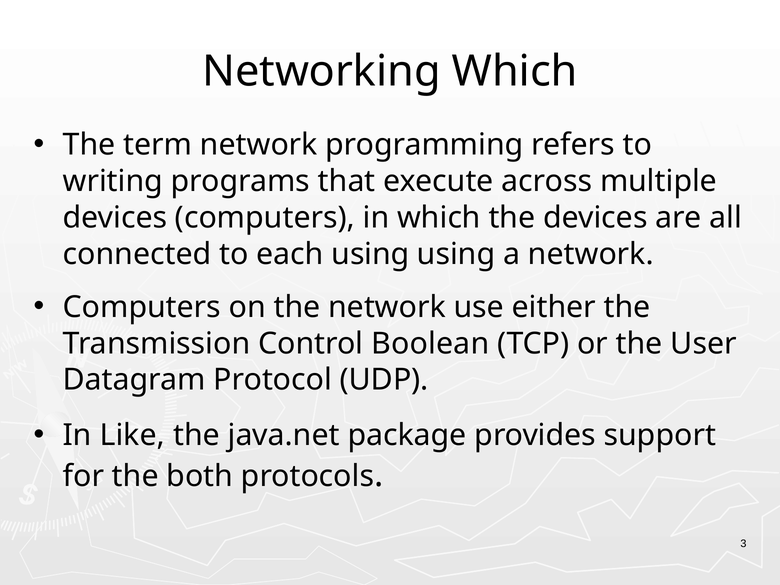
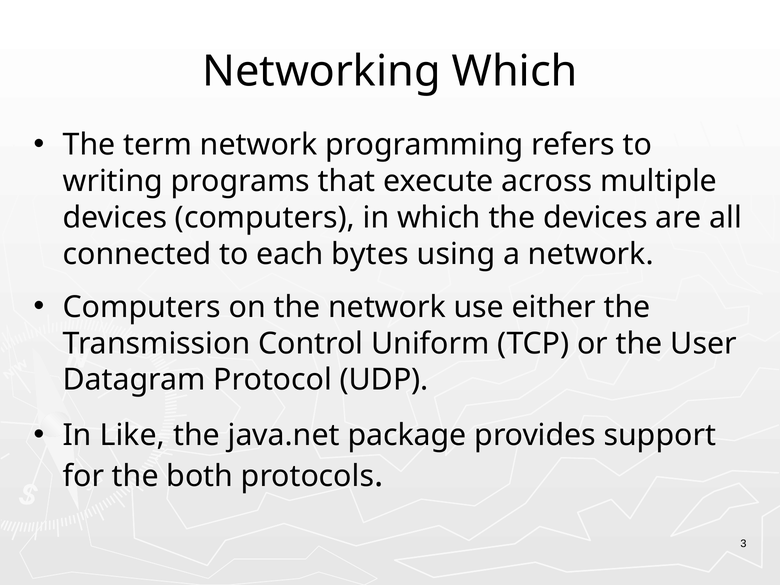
each using: using -> bytes (370, 254)
Boolean: Boolean -> Uniform (430, 344)
